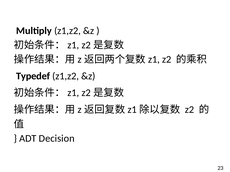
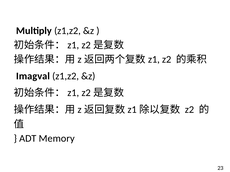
Typedef: Typedef -> Imagval (33, 76)
Decision: Decision -> Memory (57, 139)
